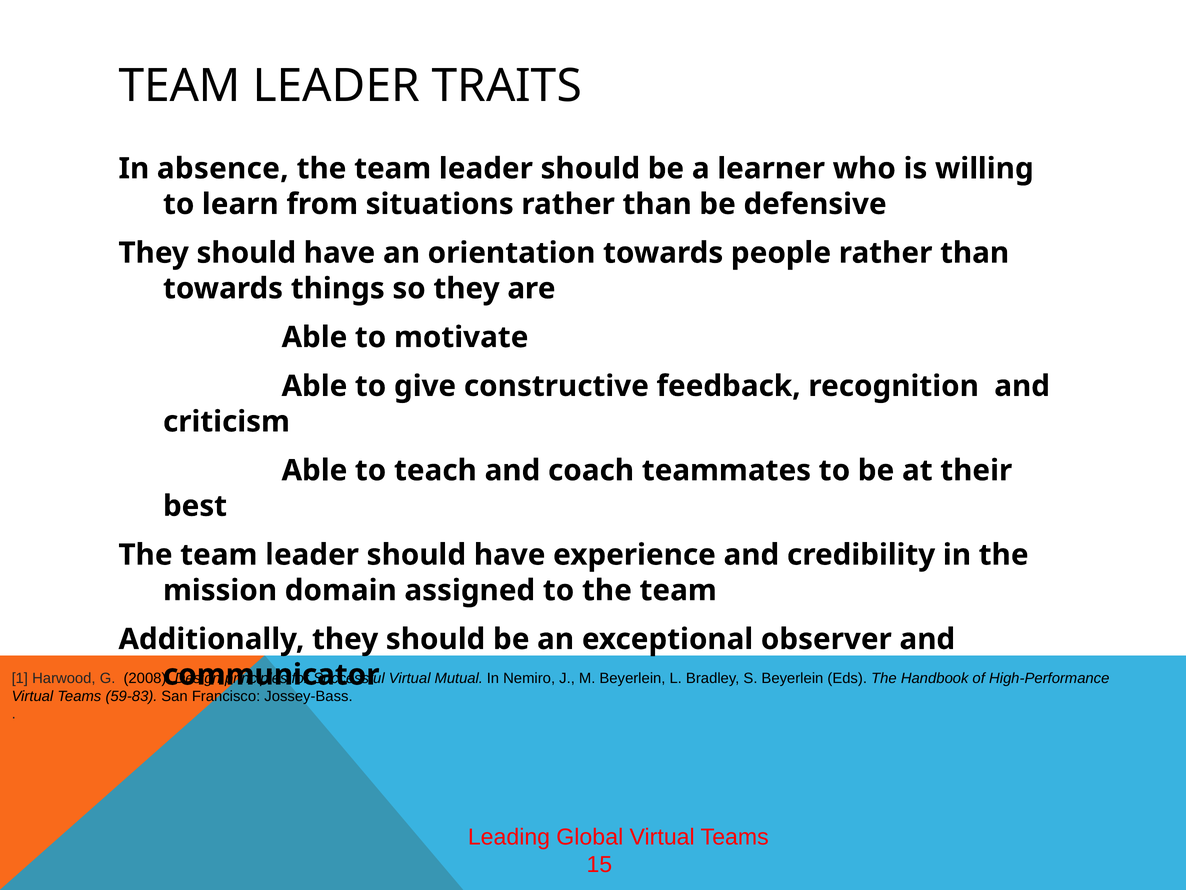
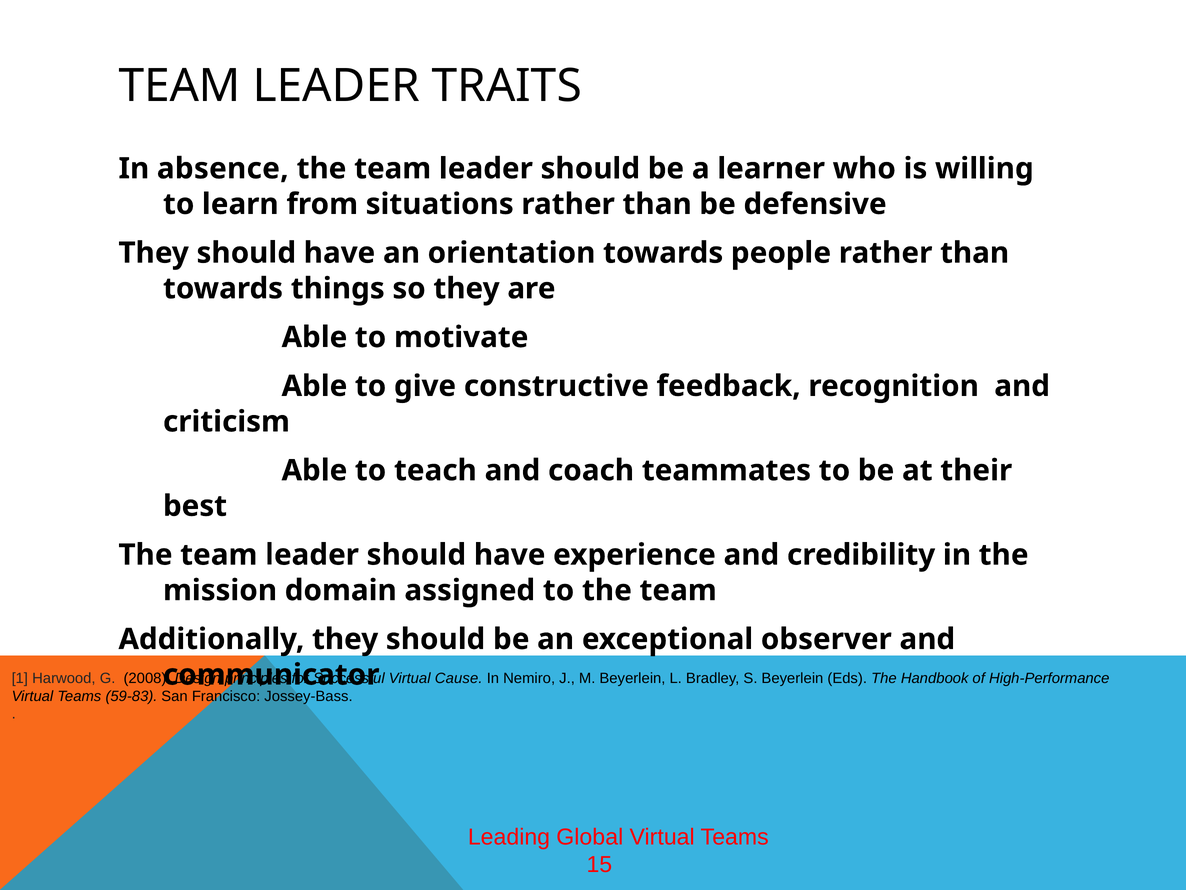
Mutual: Mutual -> Cause (459, 678)
